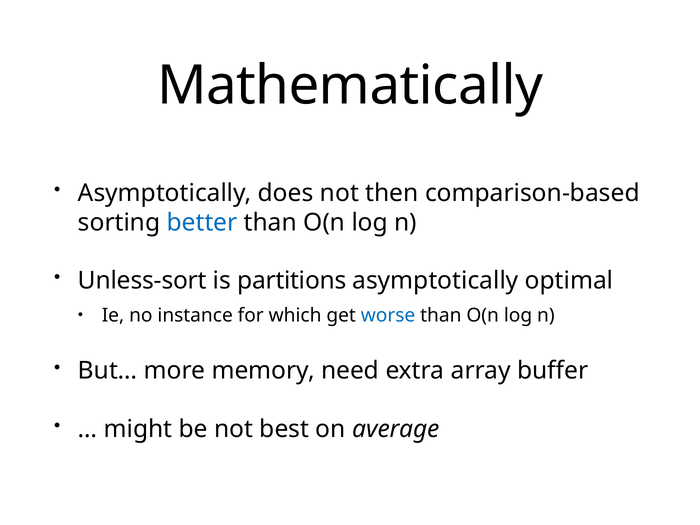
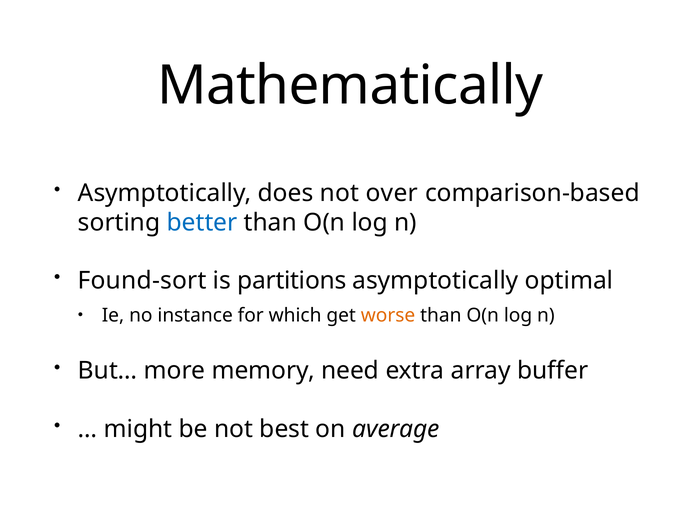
then: then -> over (392, 193)
Unless-sort: Unless-sort -> Found-sort (142, 281)
worse colour: blue -> orange (388, 316)
